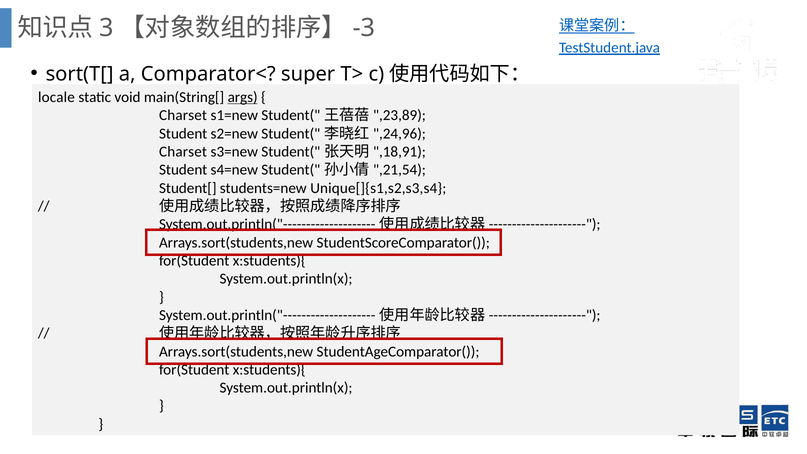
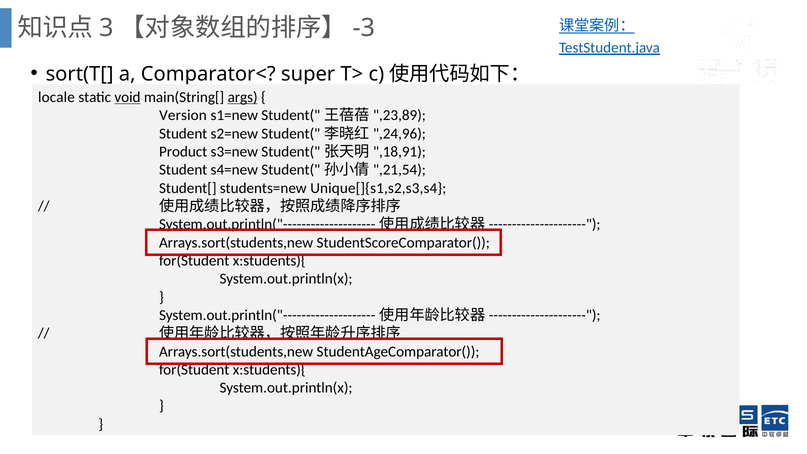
void underline: none -> present (128, 97)
Charset: Charset -> Version (183, 115)
Charset: Charset -> Product (183, 152)
